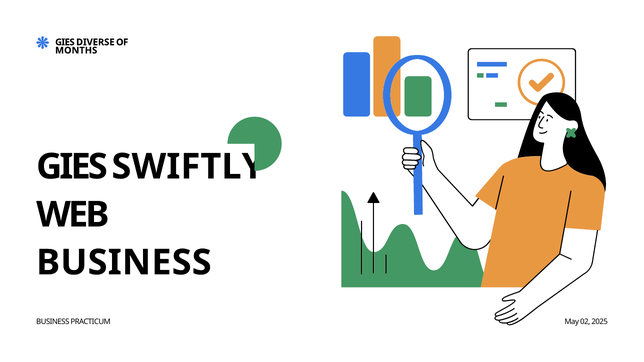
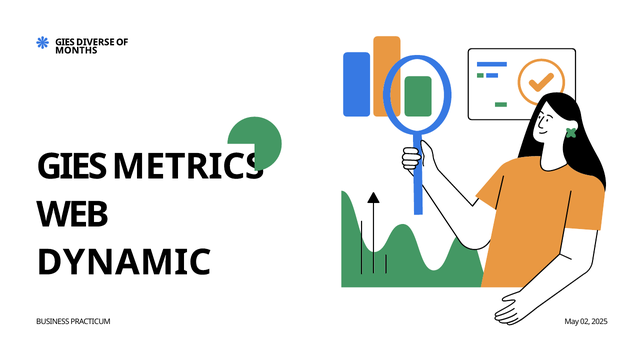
SWIFTLY: SWIFTLY -> METRICS (188, 167)
BUSINESS: BUSINESS -> DYNAMIC (124, 263)
